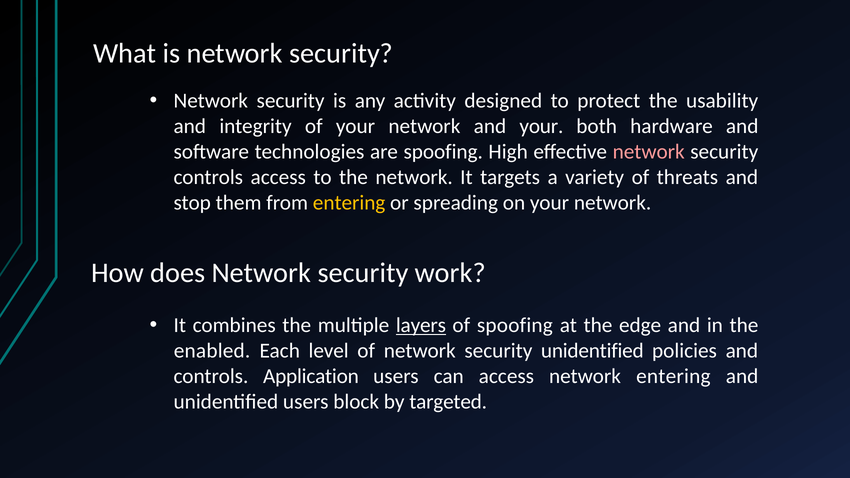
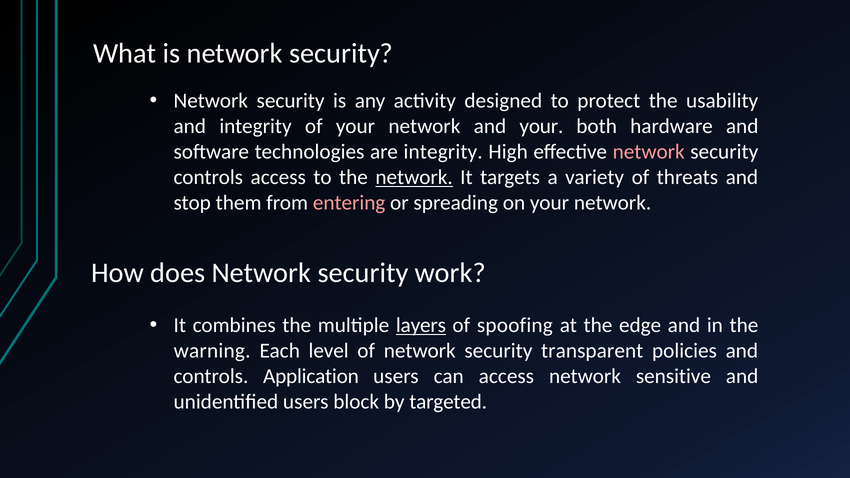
are spoofing: spoofing -> integrity (443, 152)
network underline: none -> present (414, 177)
entering colour: yellow -> pink (349, 203)
enabled: enabled -> warning (212, 351)
security unidentified: unidentified -> transparent (592, 351)
network entering: entering -> sensitive (673, 377)
